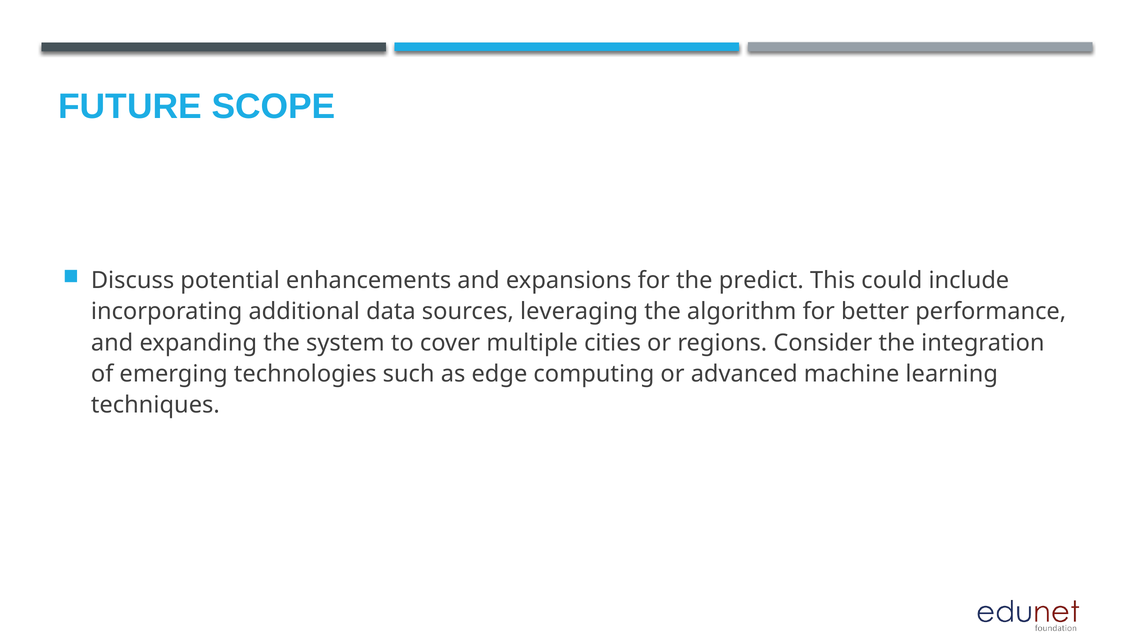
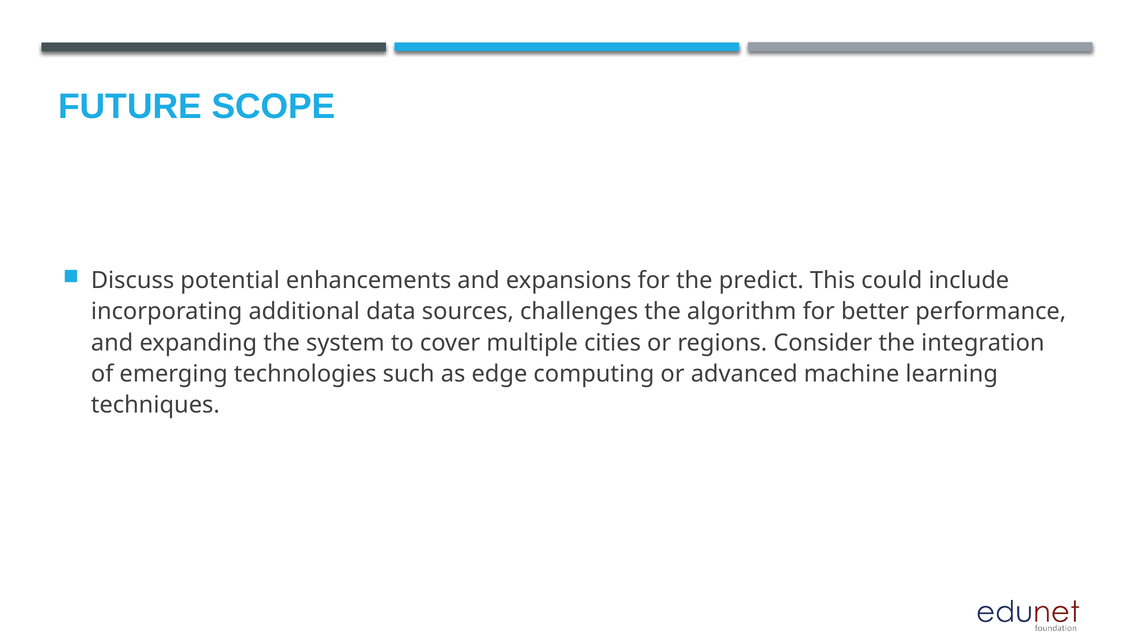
leveraging: leveraging -> challenges (579, 312)
